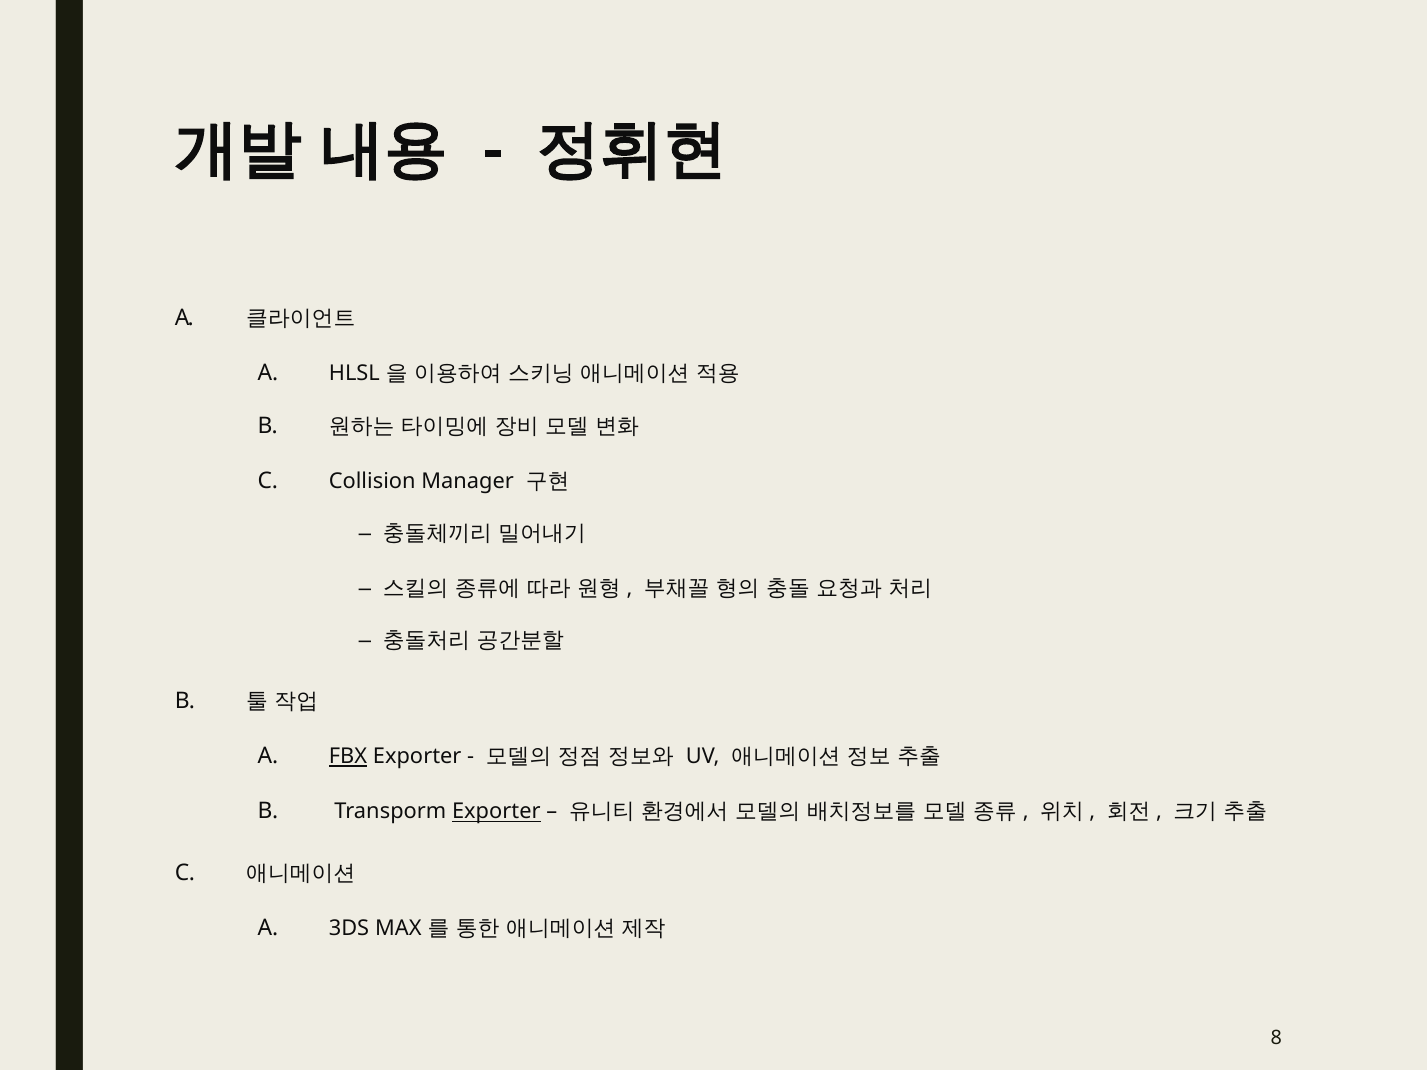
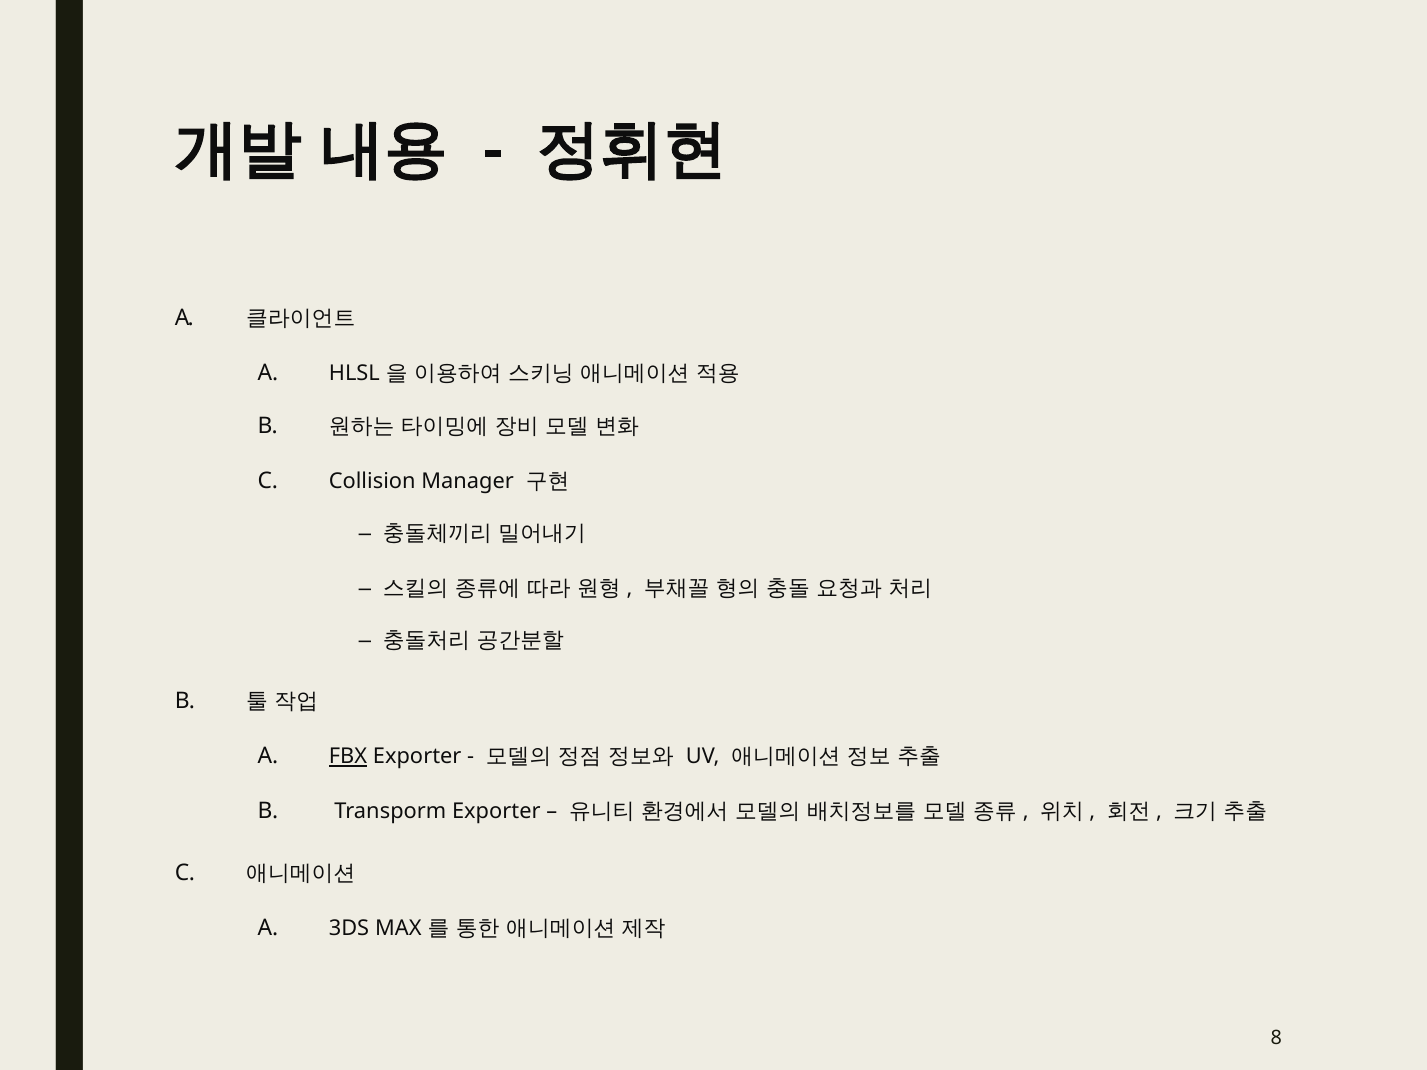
Exporter underline: present -> none (496, 812)
